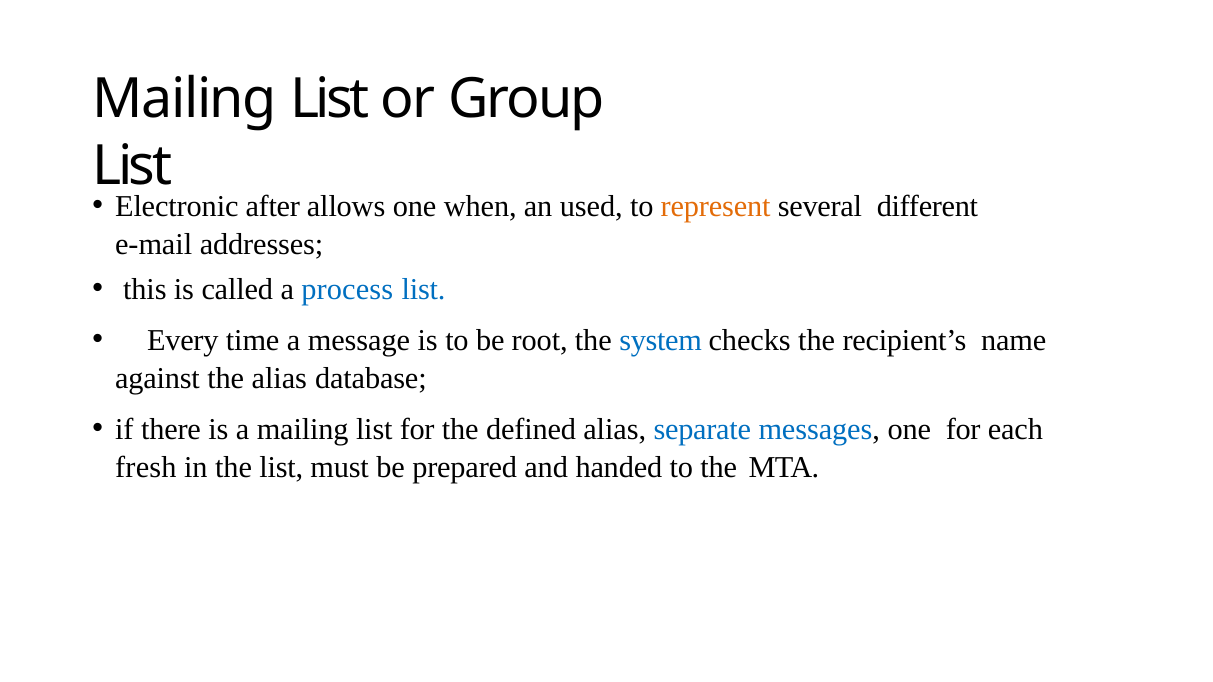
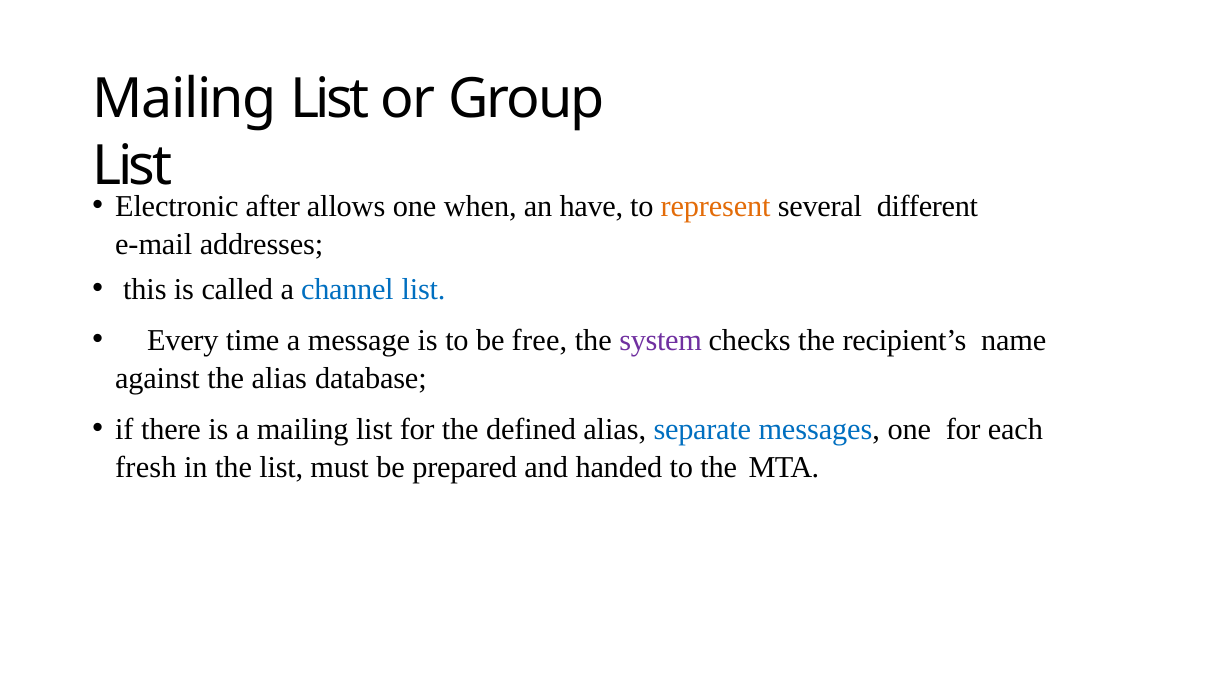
used: used -> have (591, 207)
process: process -> channel (347, 289)
root: root -> free (540, 340)
system colour: blue -> purple (661, 340)
